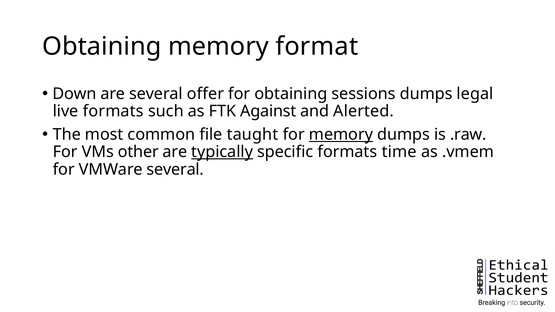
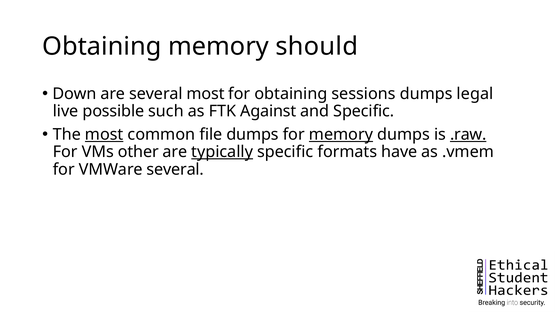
format: format -> should (317, 47)
several offer: offer -> most (206, 94)
live formats: formats -> possible (113, 111)
and Alerted: Alerted -> Specific (364, 111)
most underline: none -> present (104, 135)
file taught: taught -> dumps (253, 135)
.raw underline: none -> present (468, 135)
time: time -> have (399, 152)
